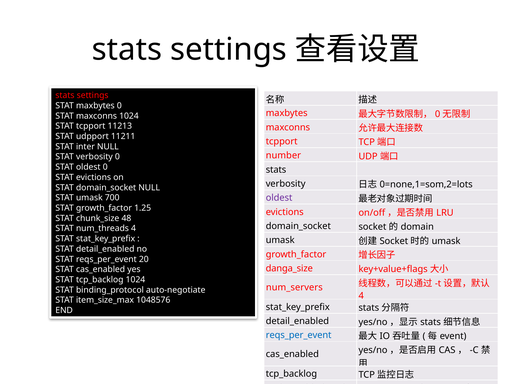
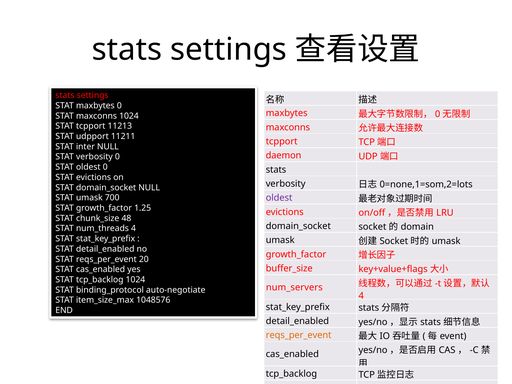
number: number -> daemon (284, 156)
danga_size: danga_size -> buffer_size (289, 268)
reqs_per_event colour: blue -> orange (299, 335)
